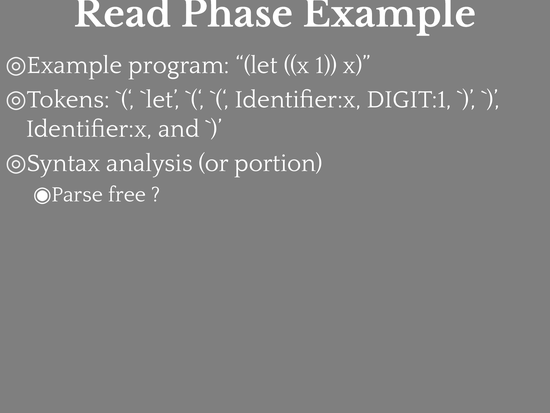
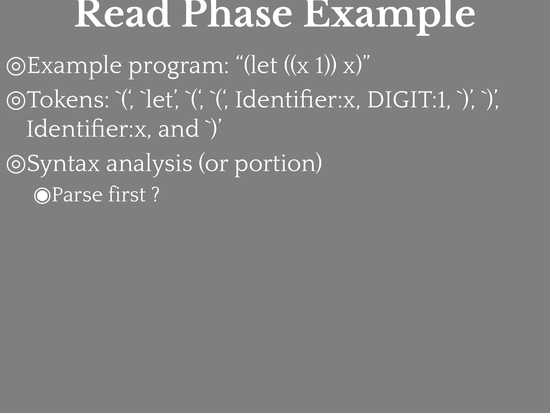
free: free -> first (127, 194)
